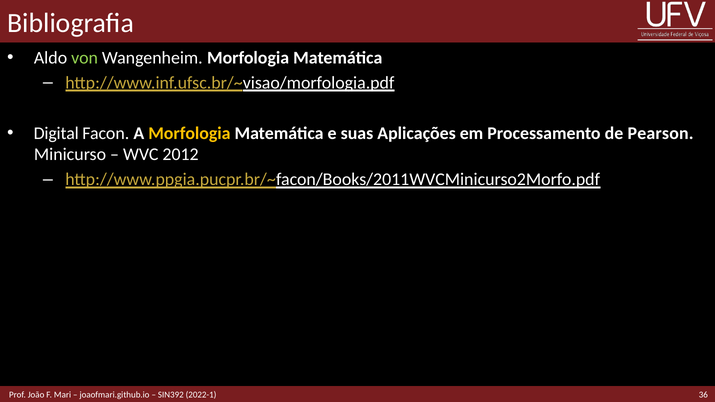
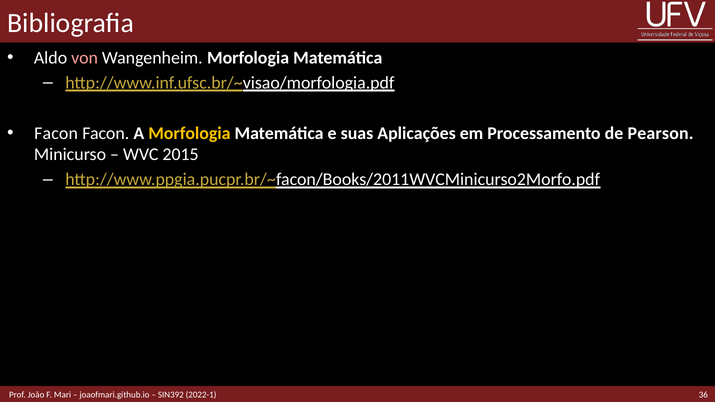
von colour: light green -> pink (85, 58)
Digital: Digital -> Facon (56, 133)
2012: 2012 -> 2015 (181, 155)
